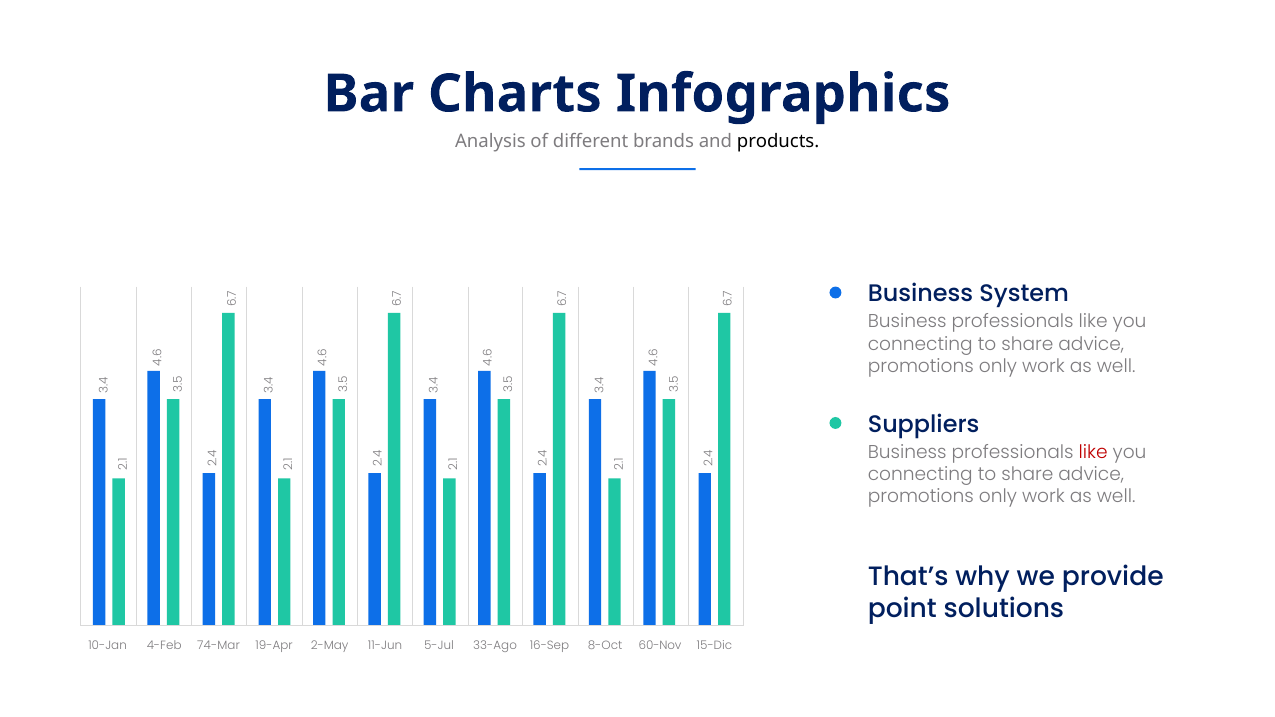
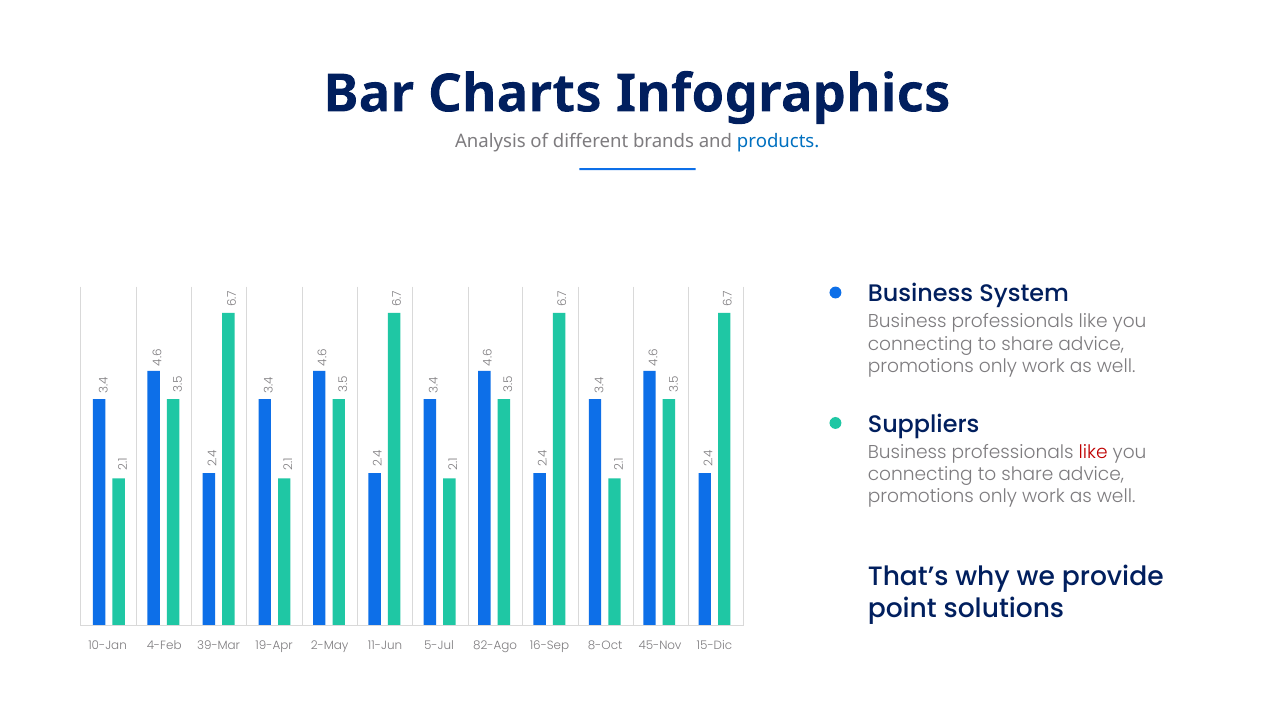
products colour: black -> blue (778, 142)
74-Mar: 74-Mar -> 39-Mar (219, 645)
33-Ago: 33-Ago -> 82-Ago (495, 645)
60-Nov: 60-Nov -> 45-Nov (660, 645)
